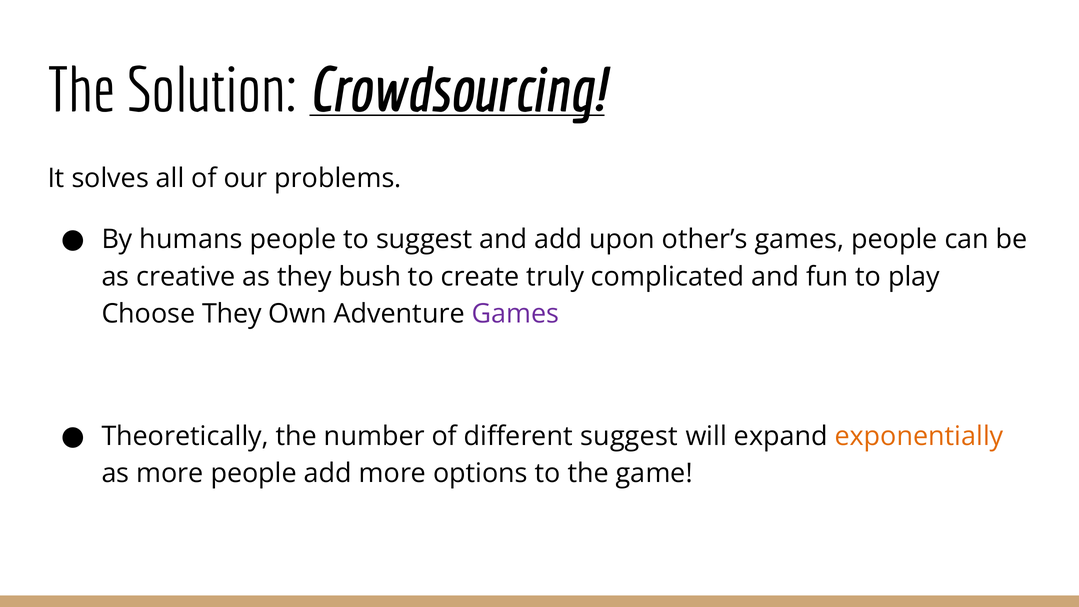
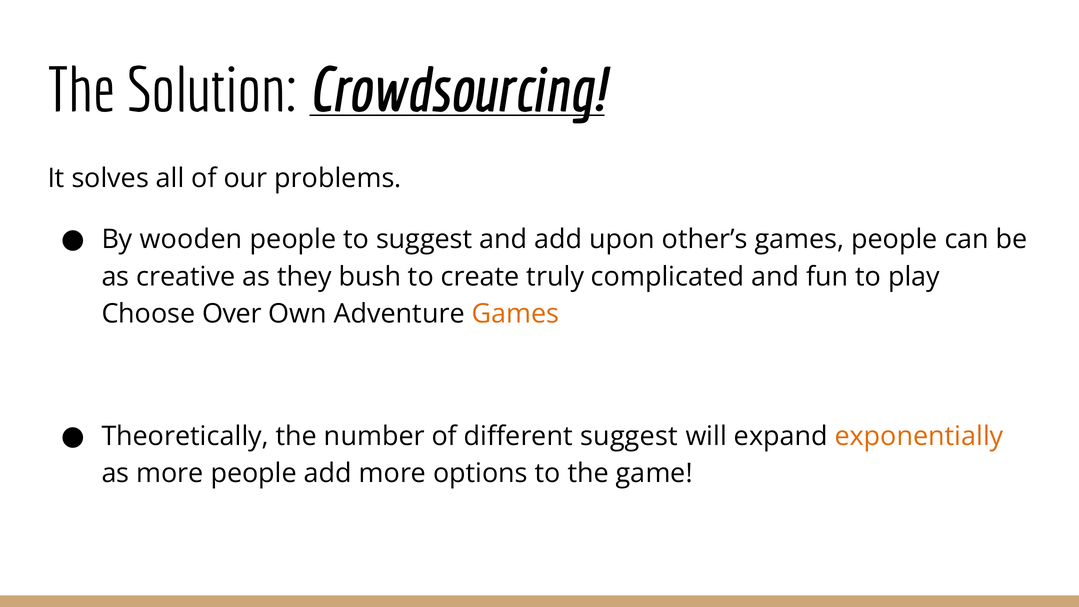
humans: humans -> wooden (191, 239)
Choose They: They -> Over (232, 314)
Games colour: purple -> orange (515, 314)
